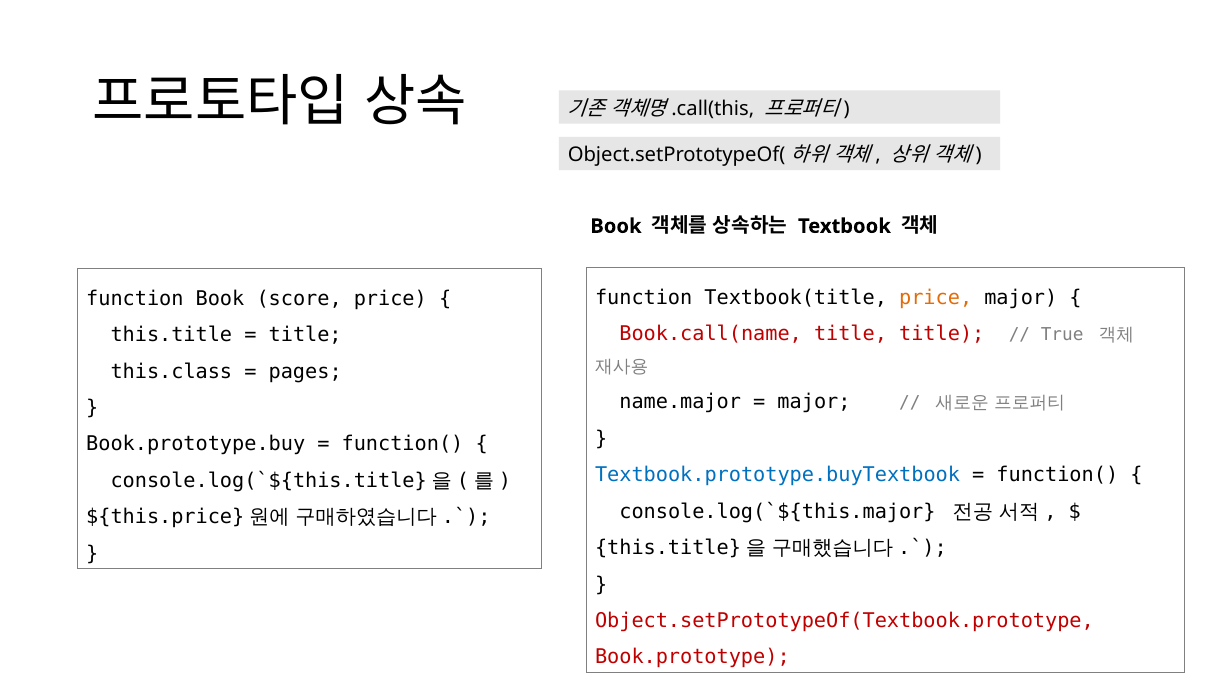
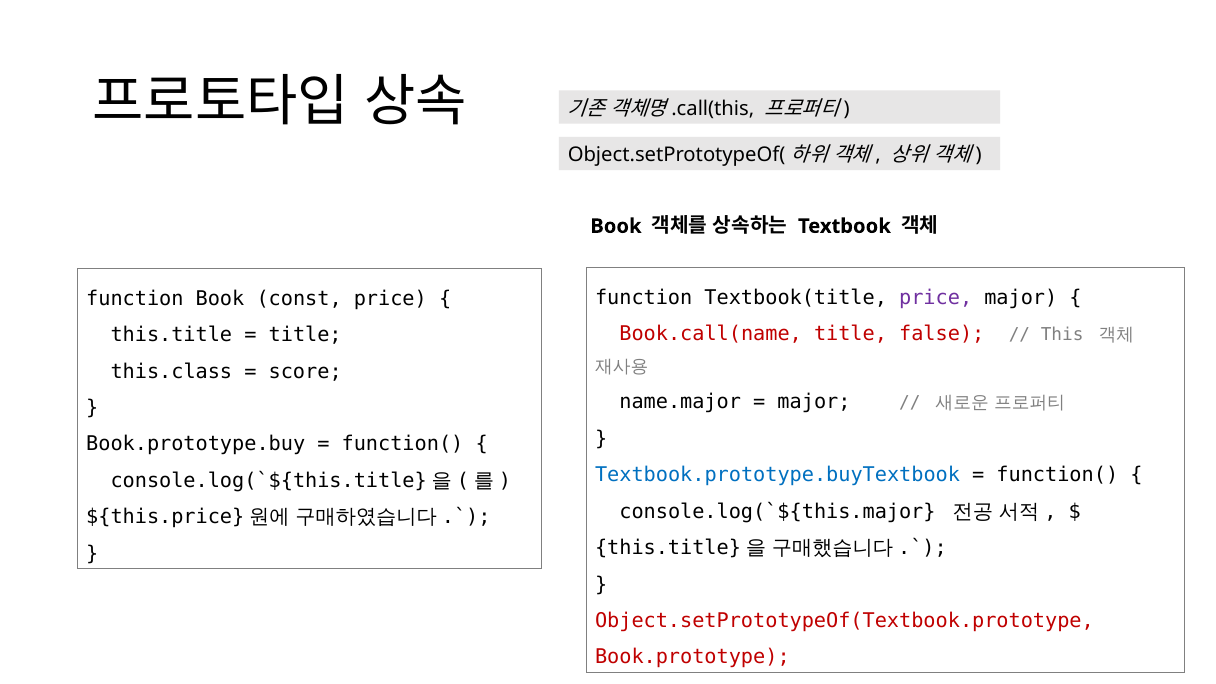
price colour: orange -> purple (936, 297)
score: score -> const (299, 298)
title title: title -> false (942, 334)
True: True -> This (1062, 335)
pages: pages -> score (305, 371)
